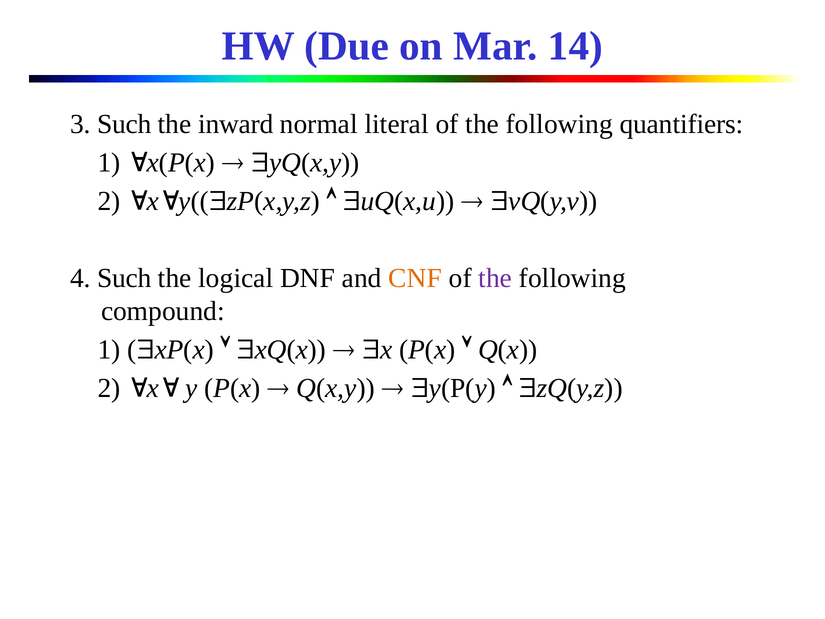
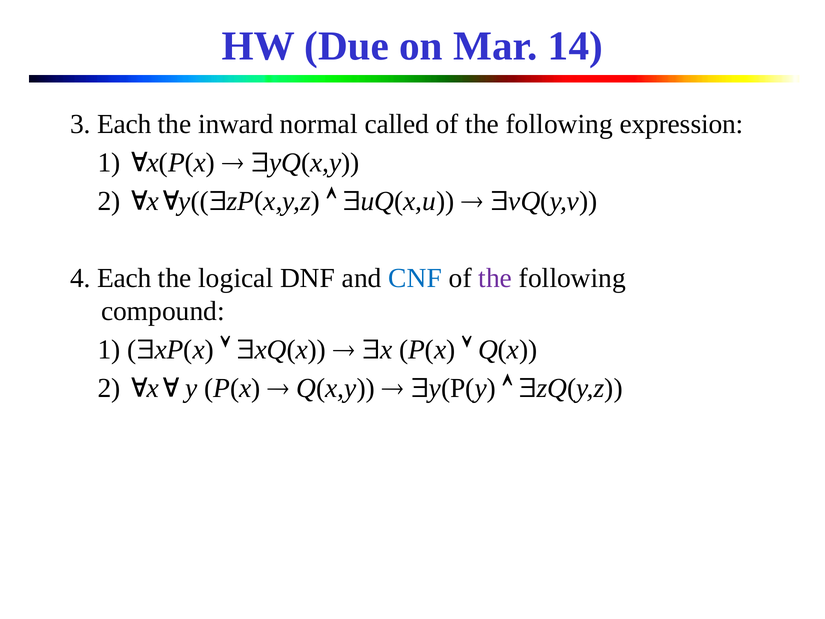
3 Such: Such -> Each (124, 124)
literal: literal -> called (397, 124)
quantifiers: quantifiers -> expression (682, 124)
4 Such: Such -> Each (124, 278)
CNF colour: orange -> blue (415, 278)
